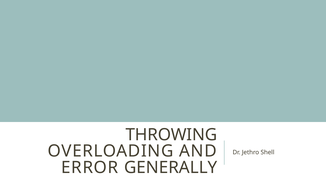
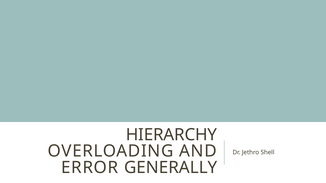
THROWING: THROWING -> HIERARCHY (171, 135)
